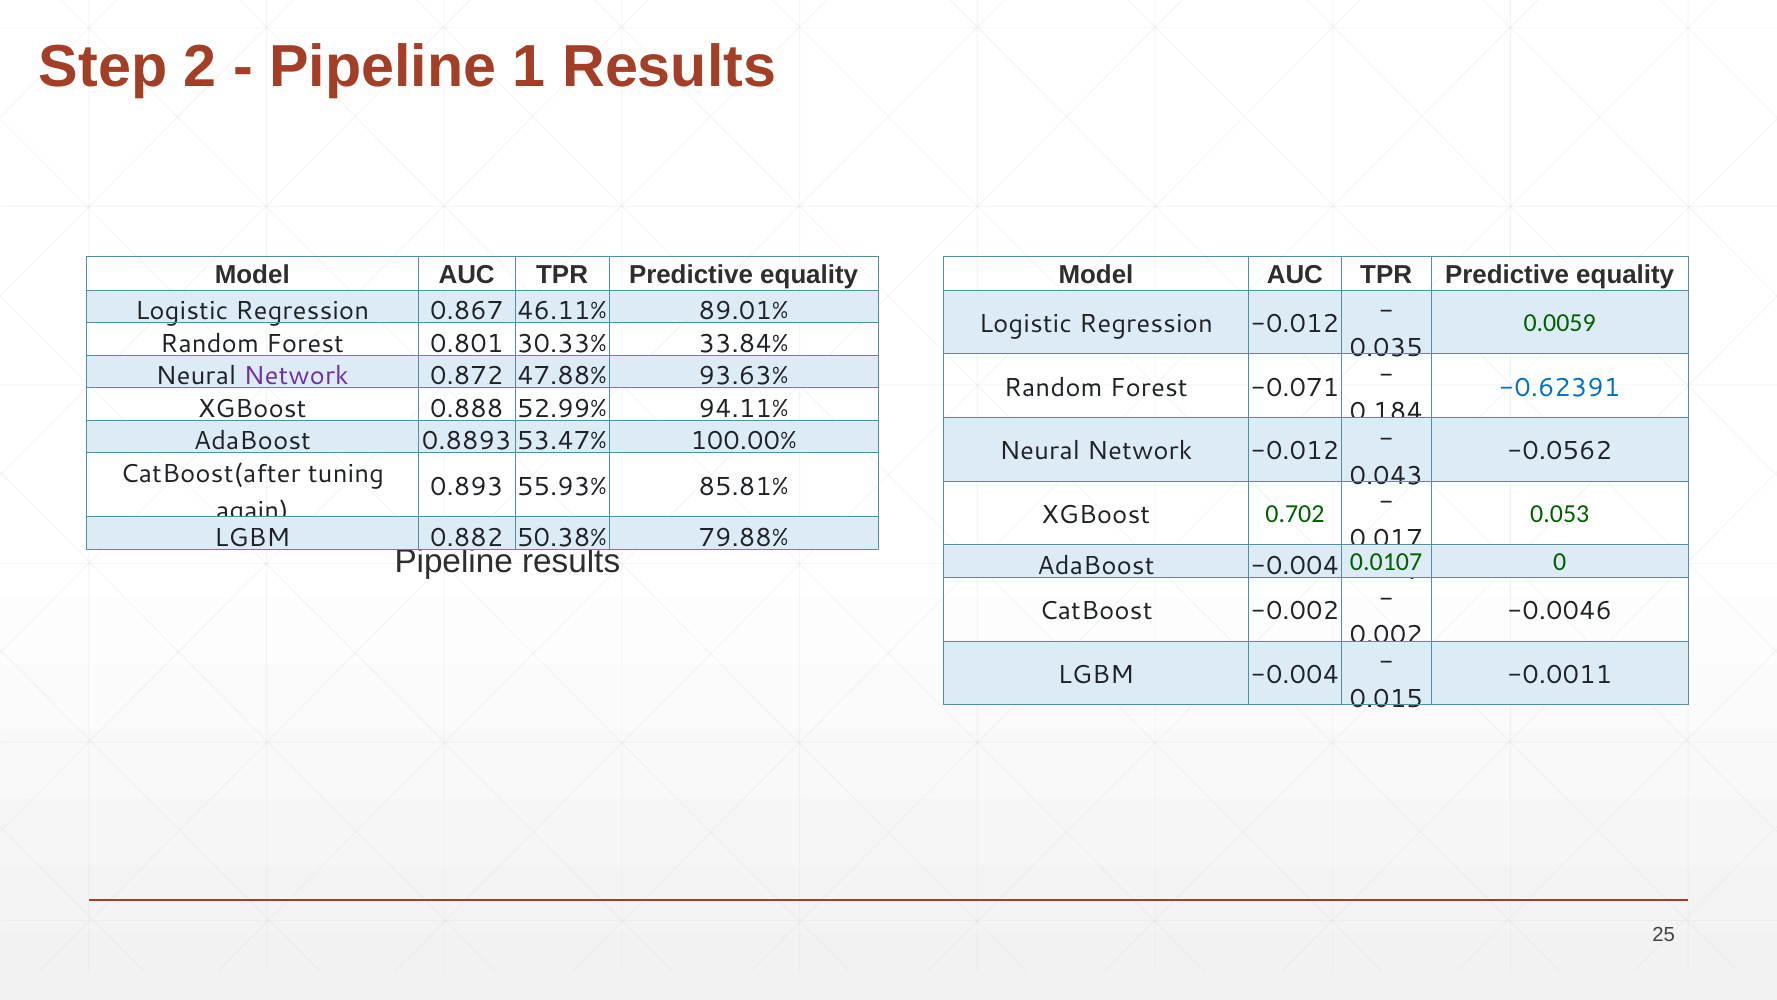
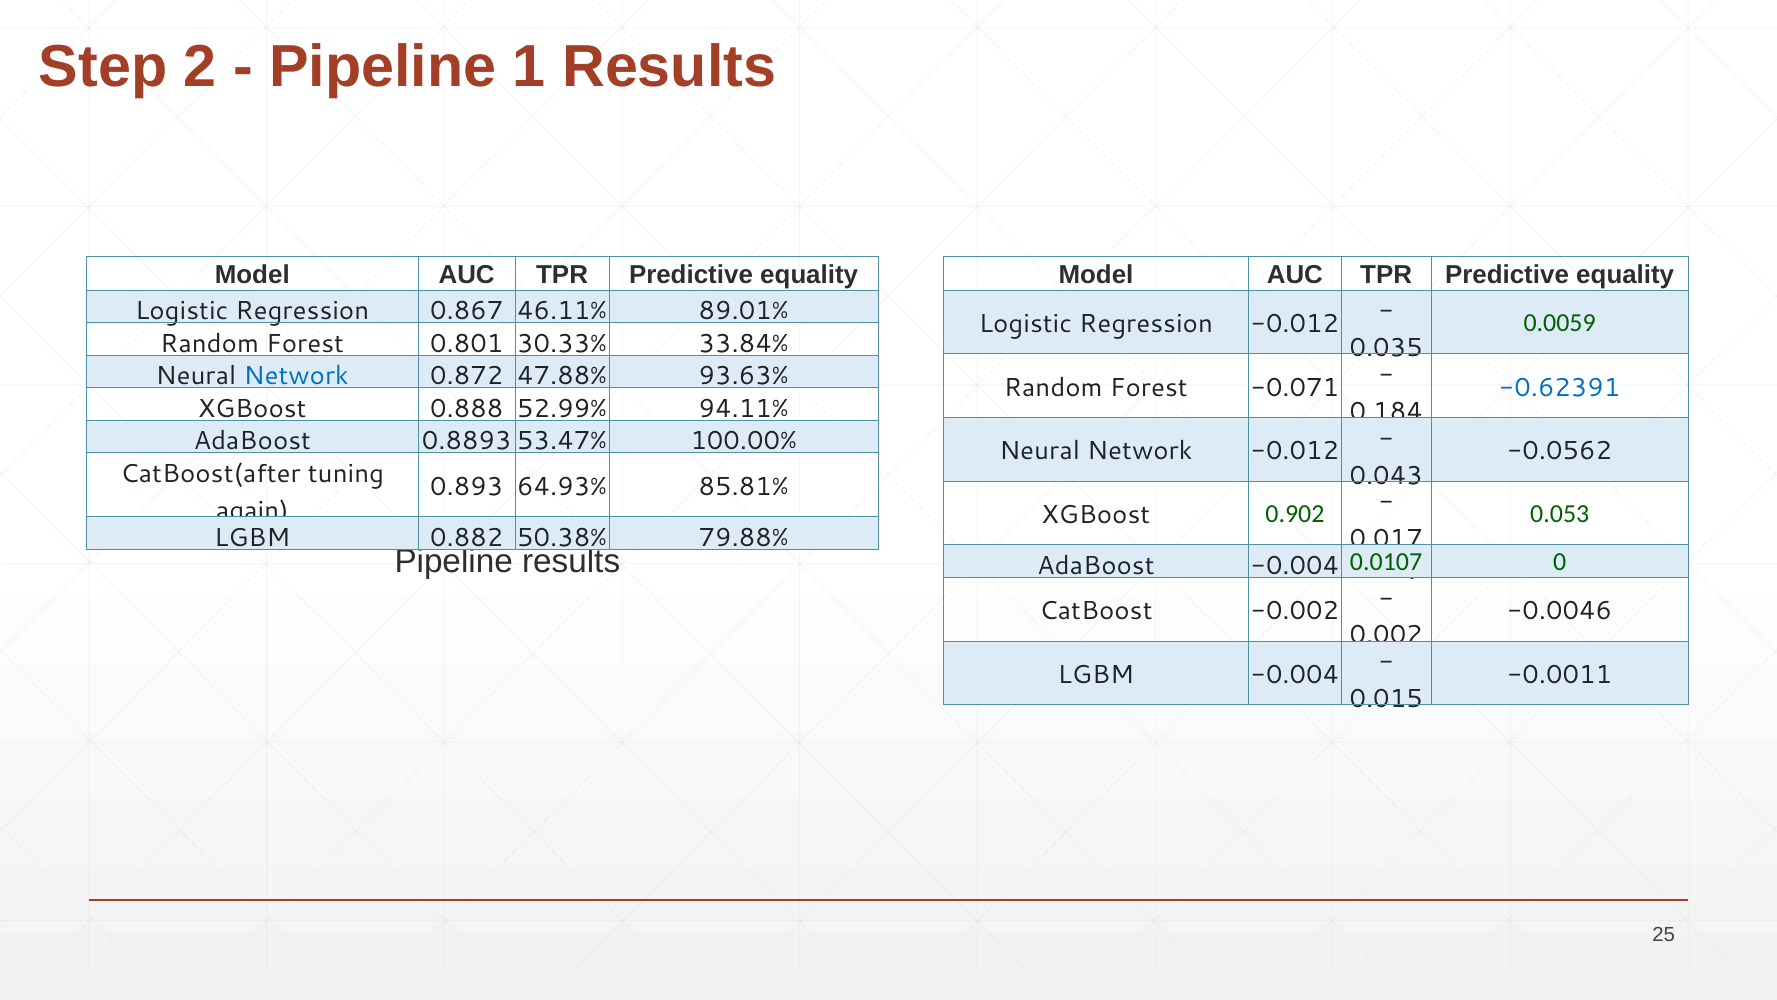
Network colour: purple -> blue (296, 376)
55.93%: 55.93% -> 64.93% (562, 487)
0.702: 0.702 -> 0.902 (1295, 514)
